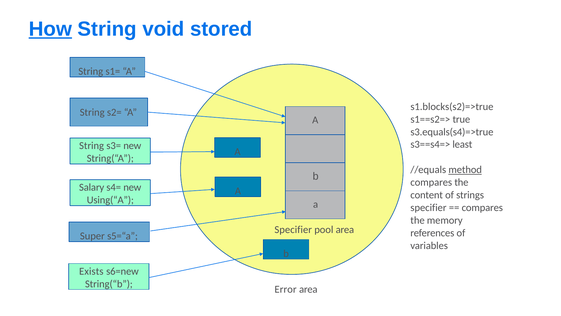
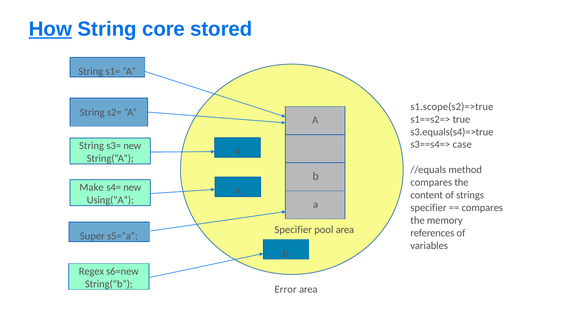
void: void -> core (164, 29)
s1.blocks(s2)=>true: s1.blocks(s2)=>true -> s1.scope(s2)=>true (452, 106)
least: least -> case (462, 144)
method underline: present -> none (465, 170)
Salary: Salary -> Make (92, 187)
Exists: Exists -> Regex (91, 271)
